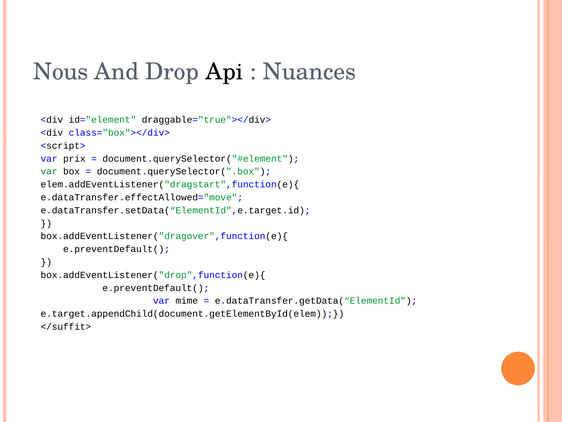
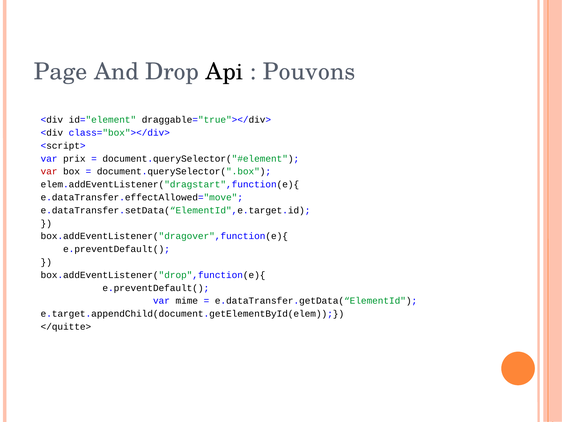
Nous: Nous -> Page (61, 72)
Nuances: Nuances -> Pouvons (309, 72)
var colour: green -> red (49, 171)
</suffit>: </suffit> -> </quitte> (66, 326)
